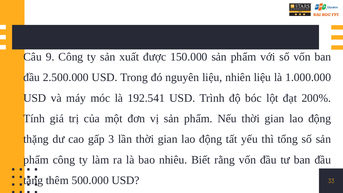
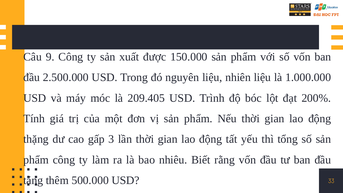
192.541: 192.541 -> 209.405 (146, 98)
